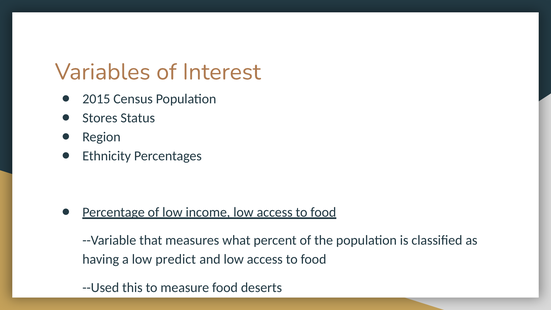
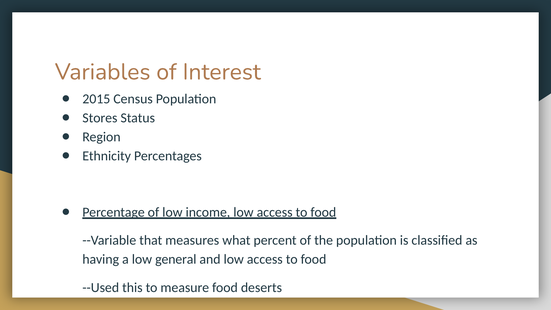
predict: predict -> general (176, 259)
